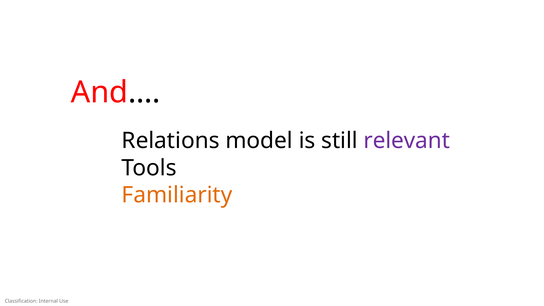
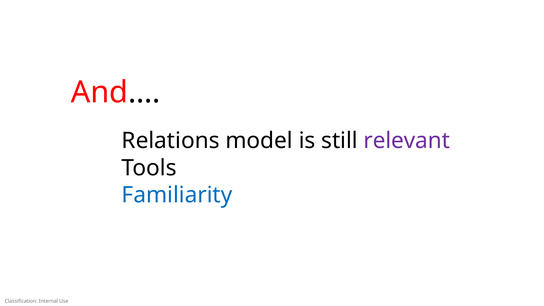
Familiarity colour: orange -> blue (177, 195)
